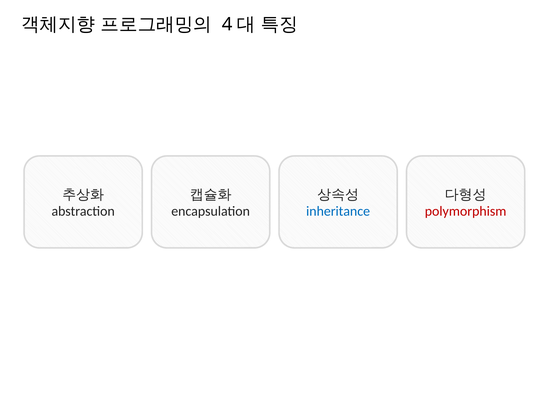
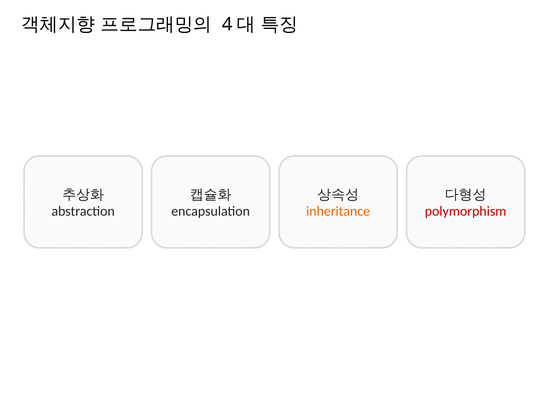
inheritance colour: blue -> orange (338, 211)
